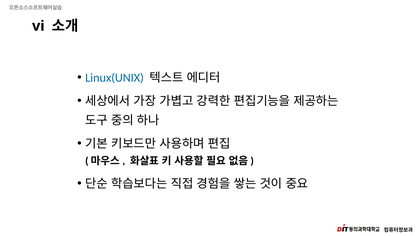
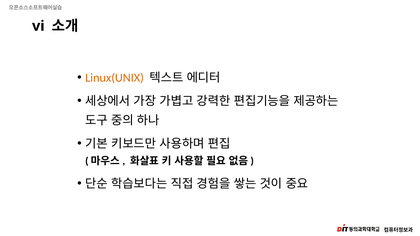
Linux(UNIX colour: blue -> orange (115, 78)
